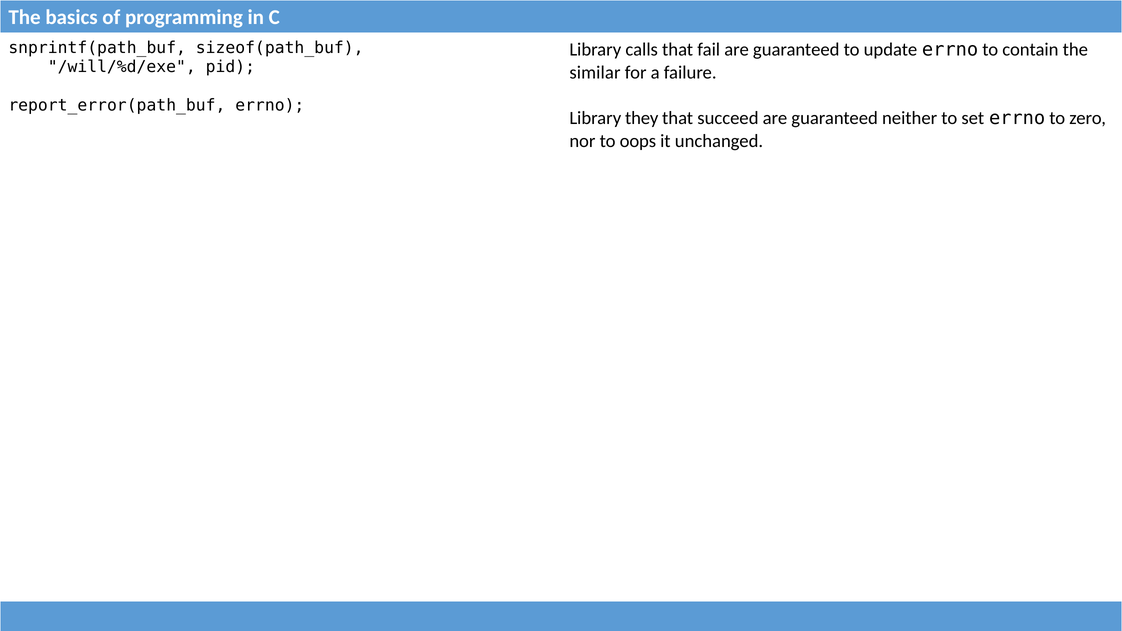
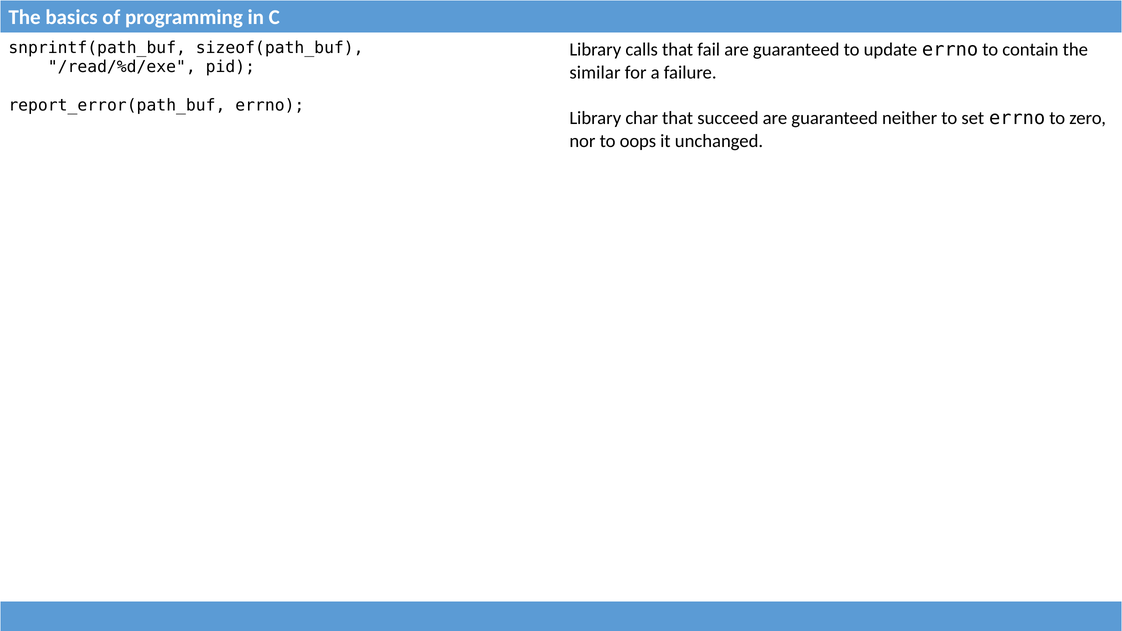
/will/%d/exe: /will/%d/exe -> /read/%d/exe (122, 67)
they: they -> char (642, 118)
